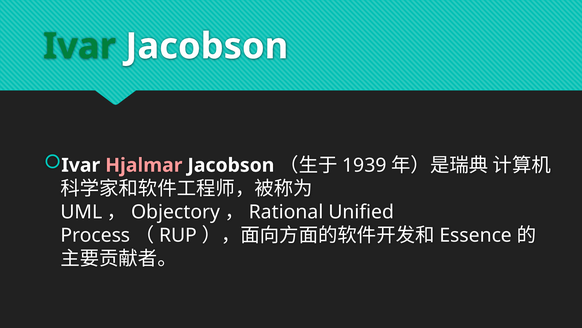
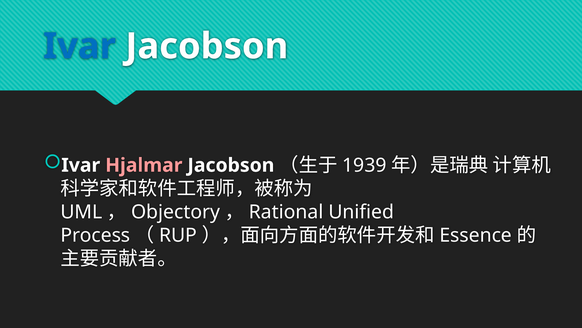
Ivar colour: green -> blue (79, 46)
